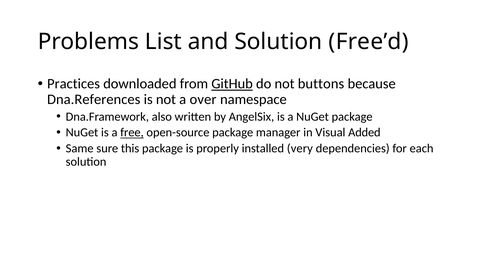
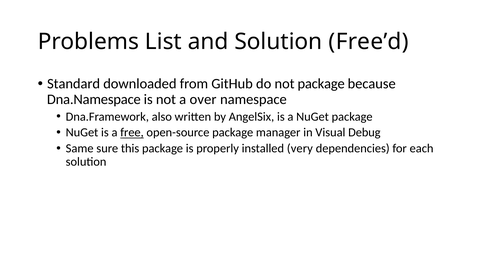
Practices: Practices -> Standard (74, 84)
GitHub underline: present -> none (232, 84)
not buttons: buttons -> package (321, 84)
Dna.References: Dna.References -> Dna.Namespace (94, 99)
Added: Added -> Debug (364, 133)
